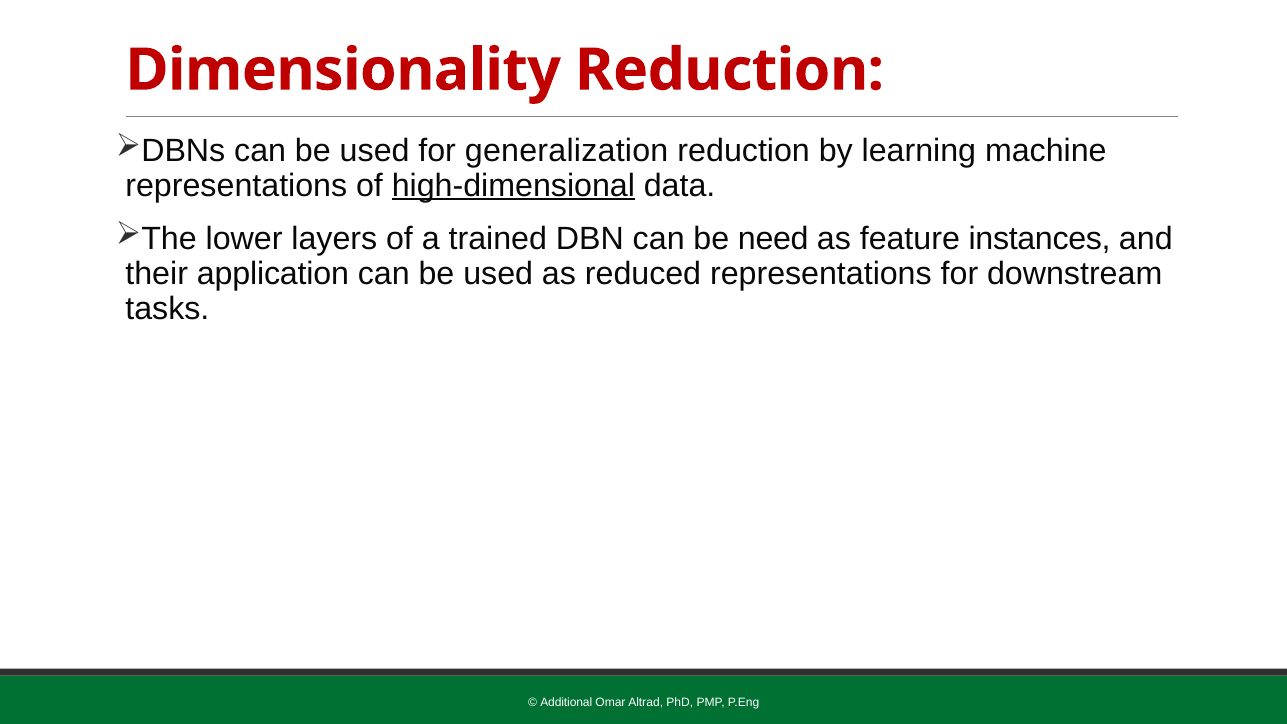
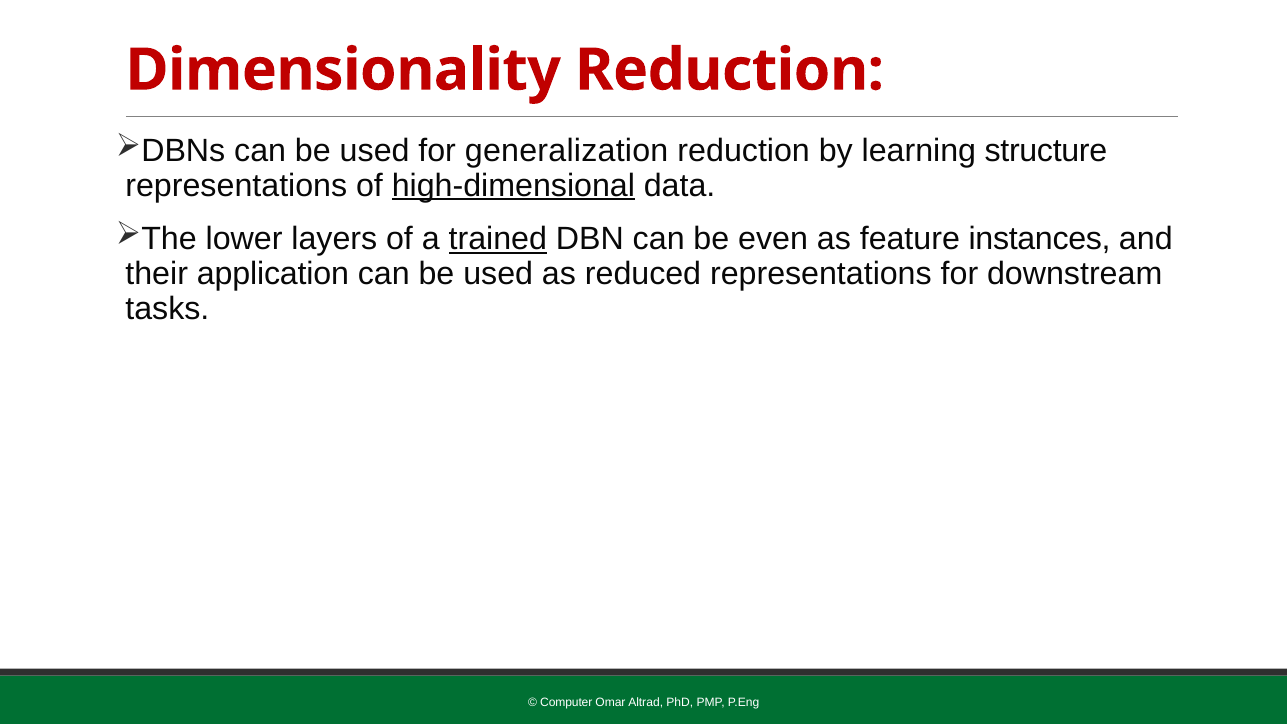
machine: machine -> structure (1046, 151)
trained underline: none -> present (498, 239)
need: need -> even (773, 239)
Additional: Additional -> Computer (566, 702)
